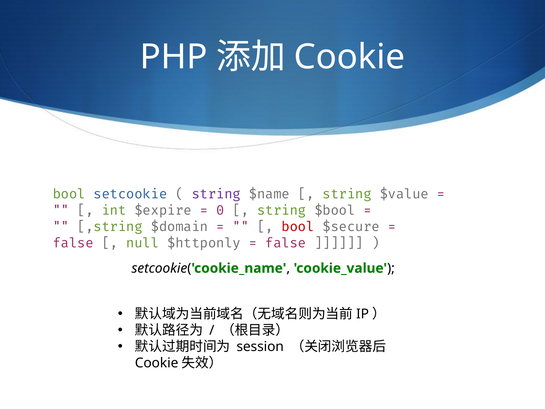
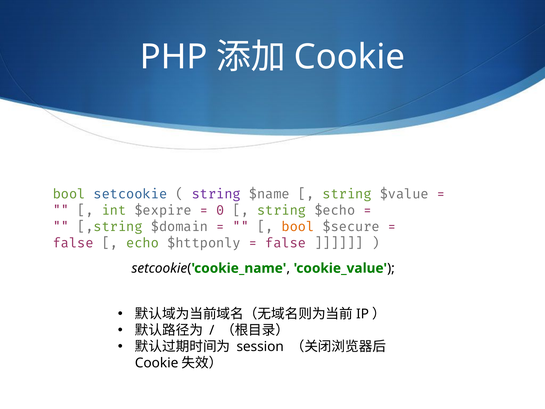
$bool: $bool -> $echo (335, 210)
bool colour: red -> orange (298, 226)
null: null -> echo (143, 243)
